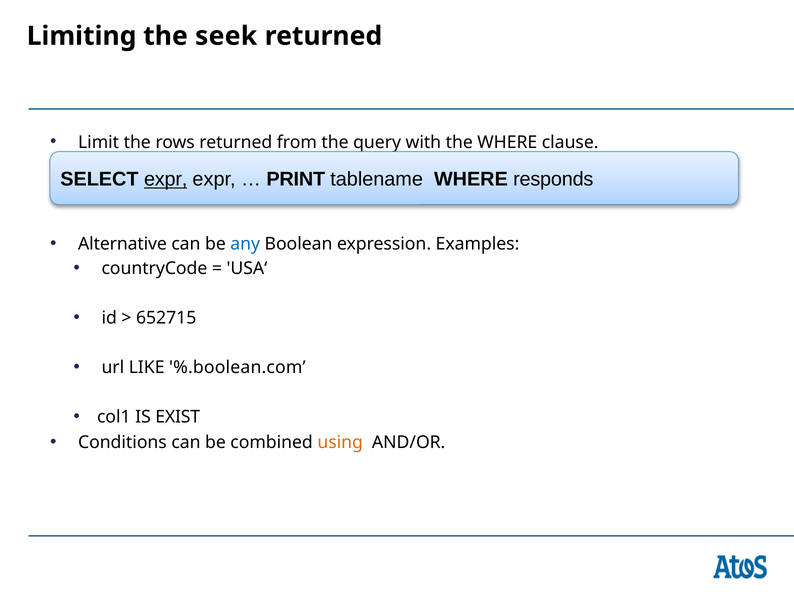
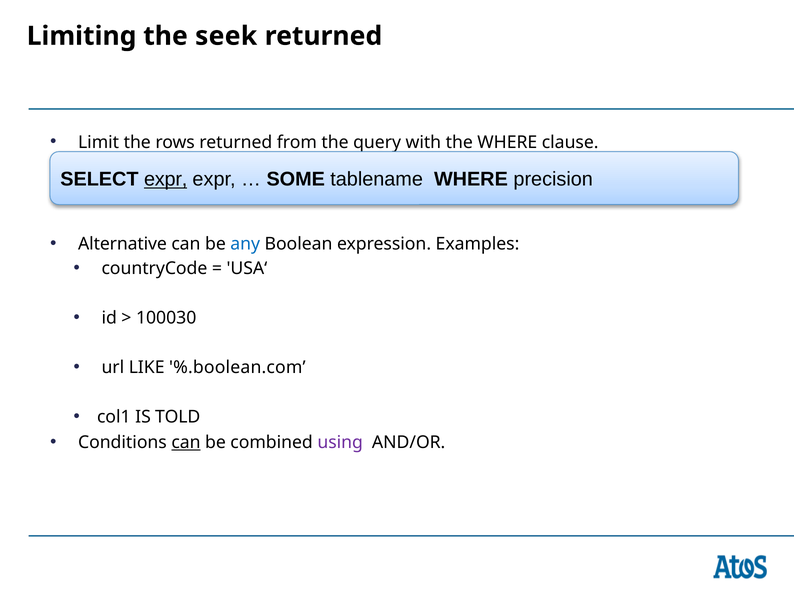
PRINT: PRINT -> SOME (296, 179)
responds: responds -> precision (553, 179)
652715: 652715 -> 100030 (166, 318)
EXIST: EXIST -> TOLD (178, 416)
can underline: none -> present (186, 442)
using colour: orange -> purple (340, 442)
